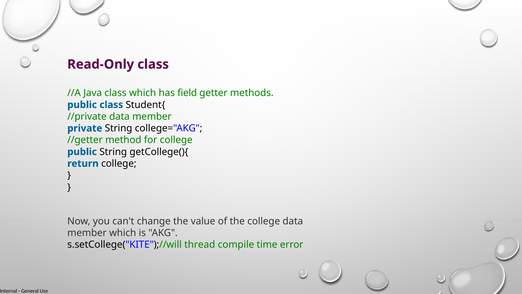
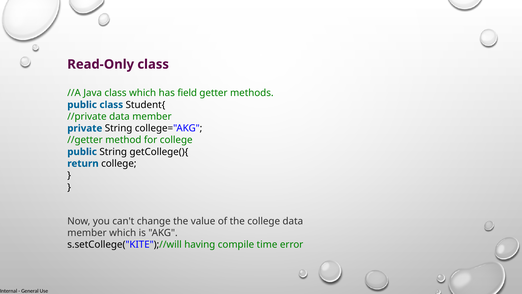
thread: thread -> having (200, 244)
